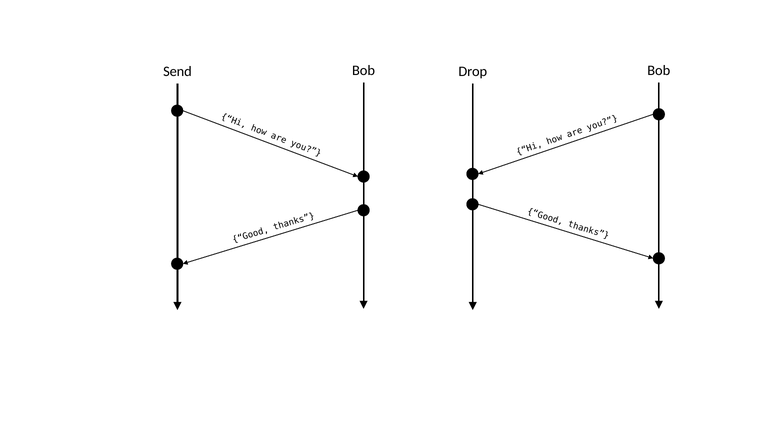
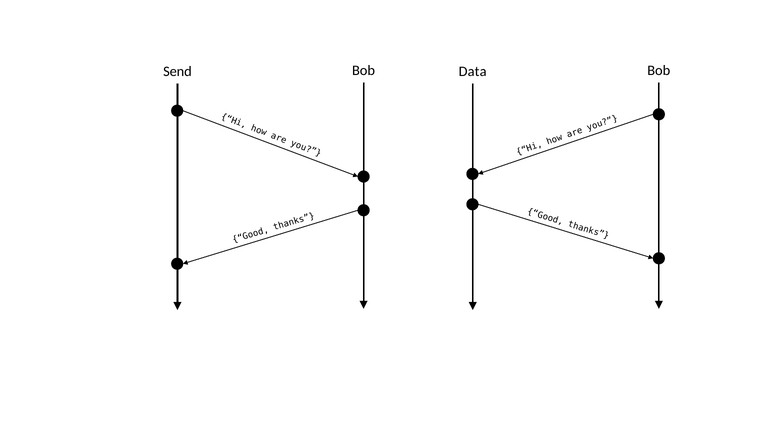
Drop: Drop -> Data (473, 72)
